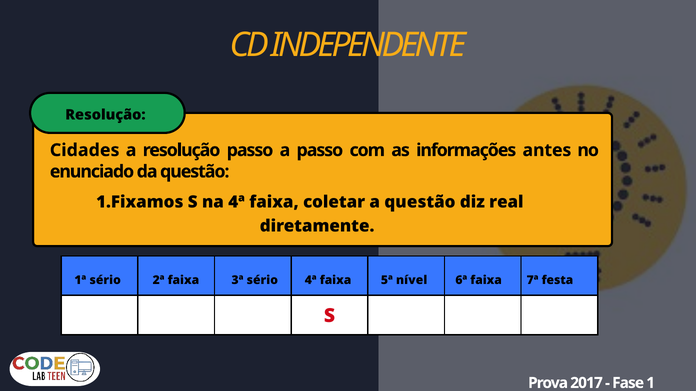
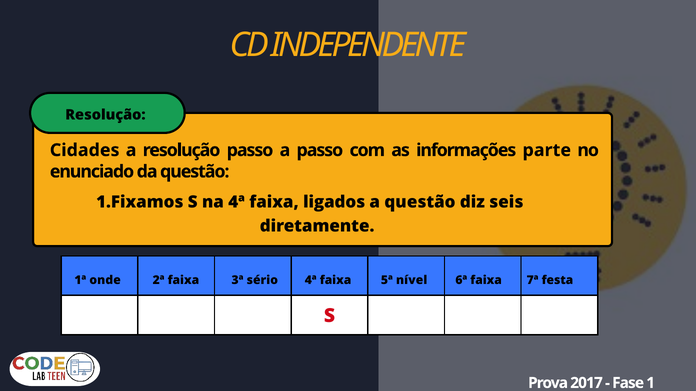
antes: antes -> parte (547, 150)
coletar: coletar -> ligados (334, 203)
real: real -> seis (506, 203)
1ª sério: sério -> onde (105, 281)
